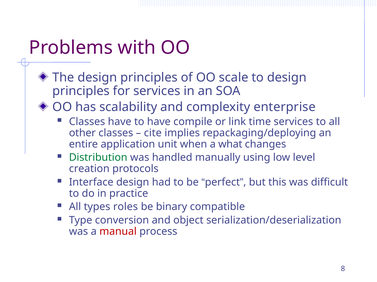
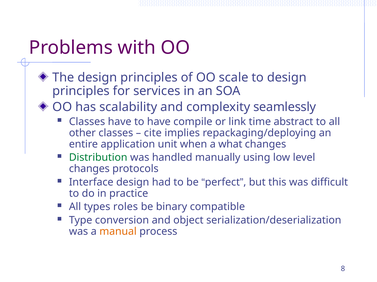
enterprise: enterprise -> seamlessly (285, 107)
time services: services -> abstract (293, 122)
creation: creation -> changes (89, 169)
manual colour: red -> orange (118, 232)
